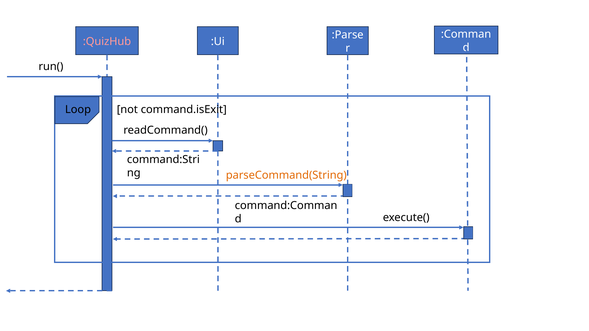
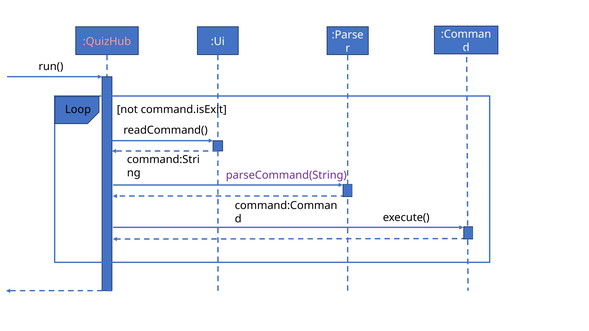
parseCommand(String colour: orange -> purple (286, 175)
